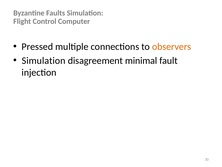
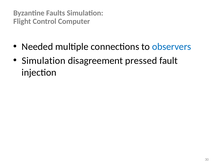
Pressed: Pressed -> Needed (37, 47)
observers colour: orange -> blue (172, 47)
minimal: minimal -> pressed (141, 60)
